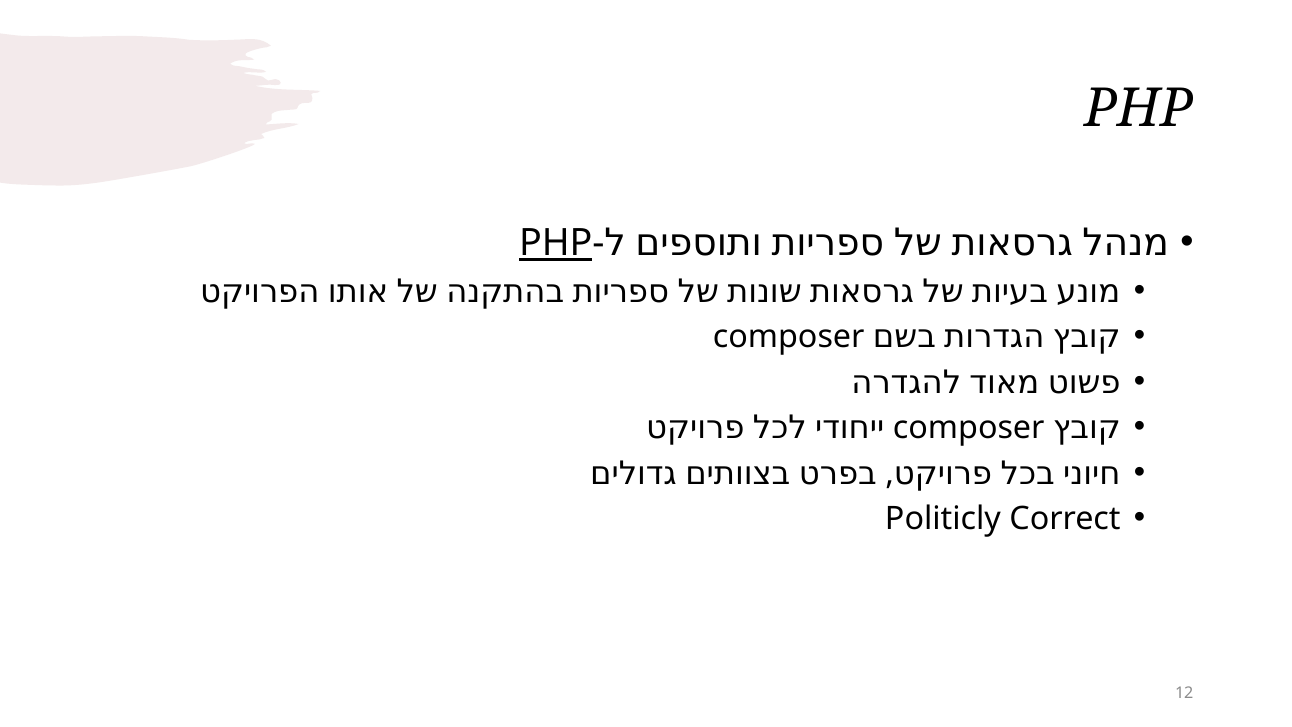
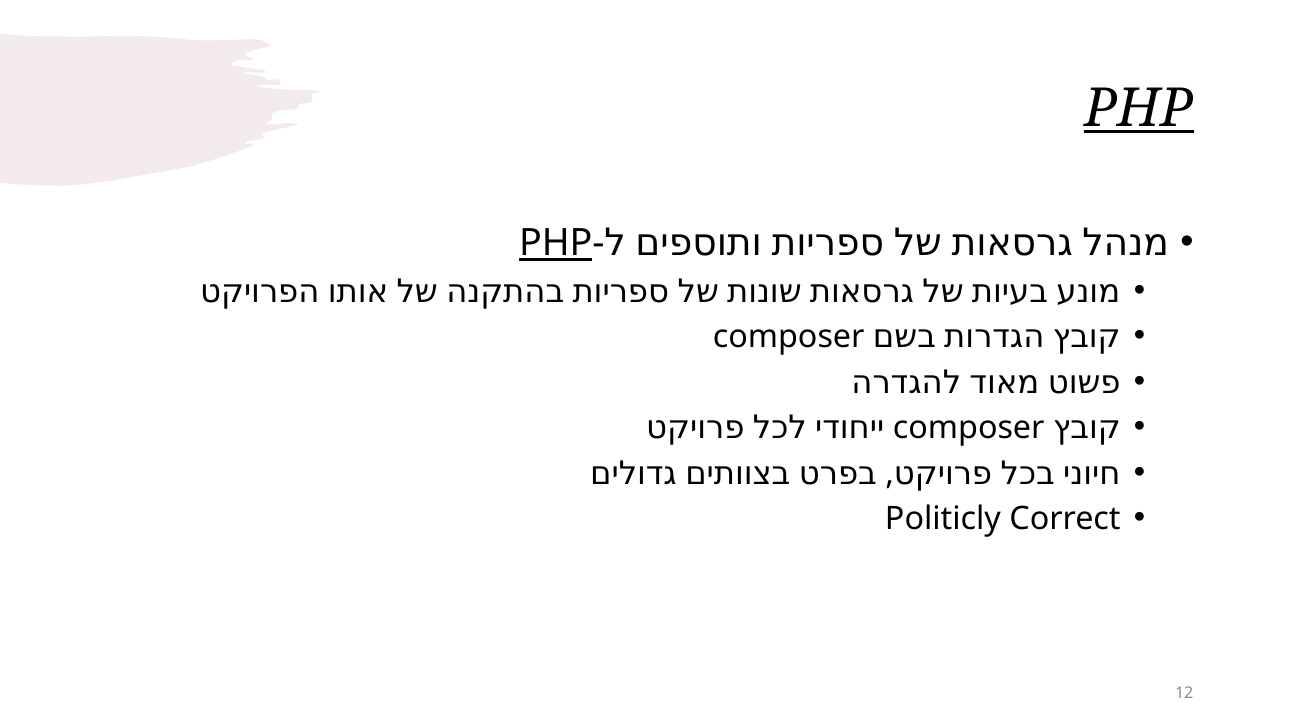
PHP underline: none -> present (1139, 109)
